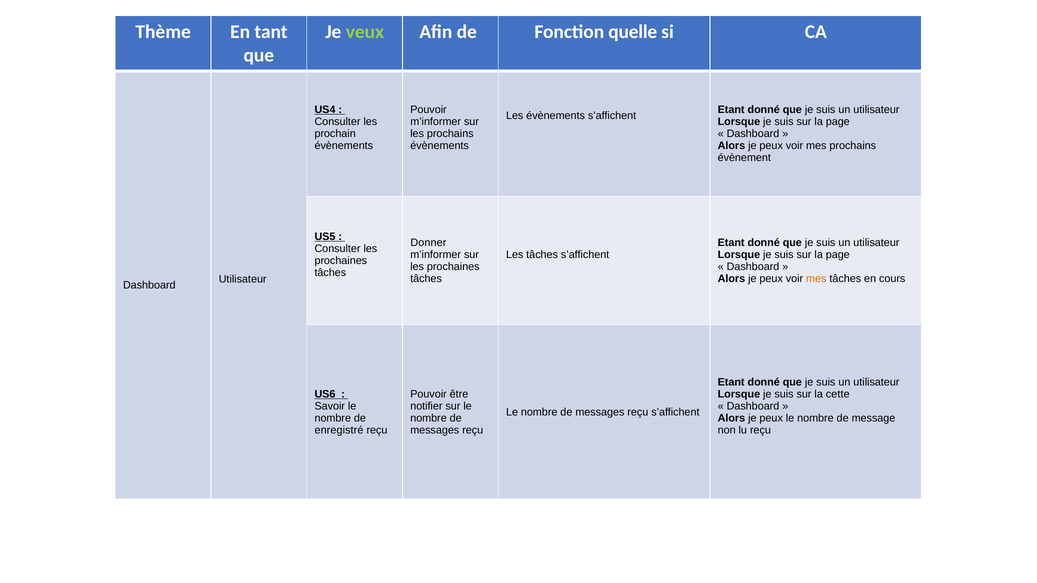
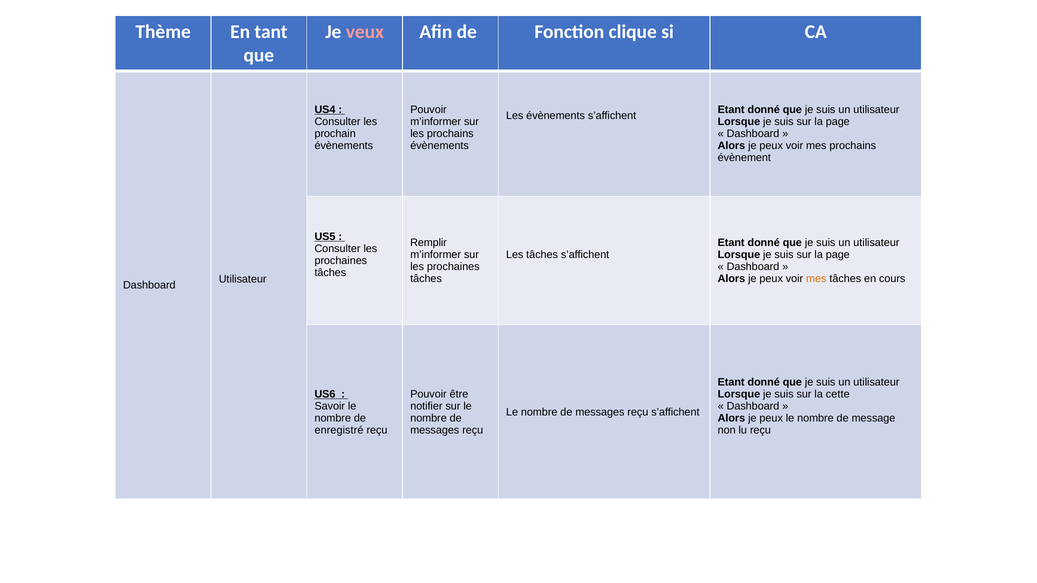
veux colour: light green -> pink (365, 32)
quelle: quelle -> clique (633, 32)
Donner: Donner -> Remplir (429, 243)
